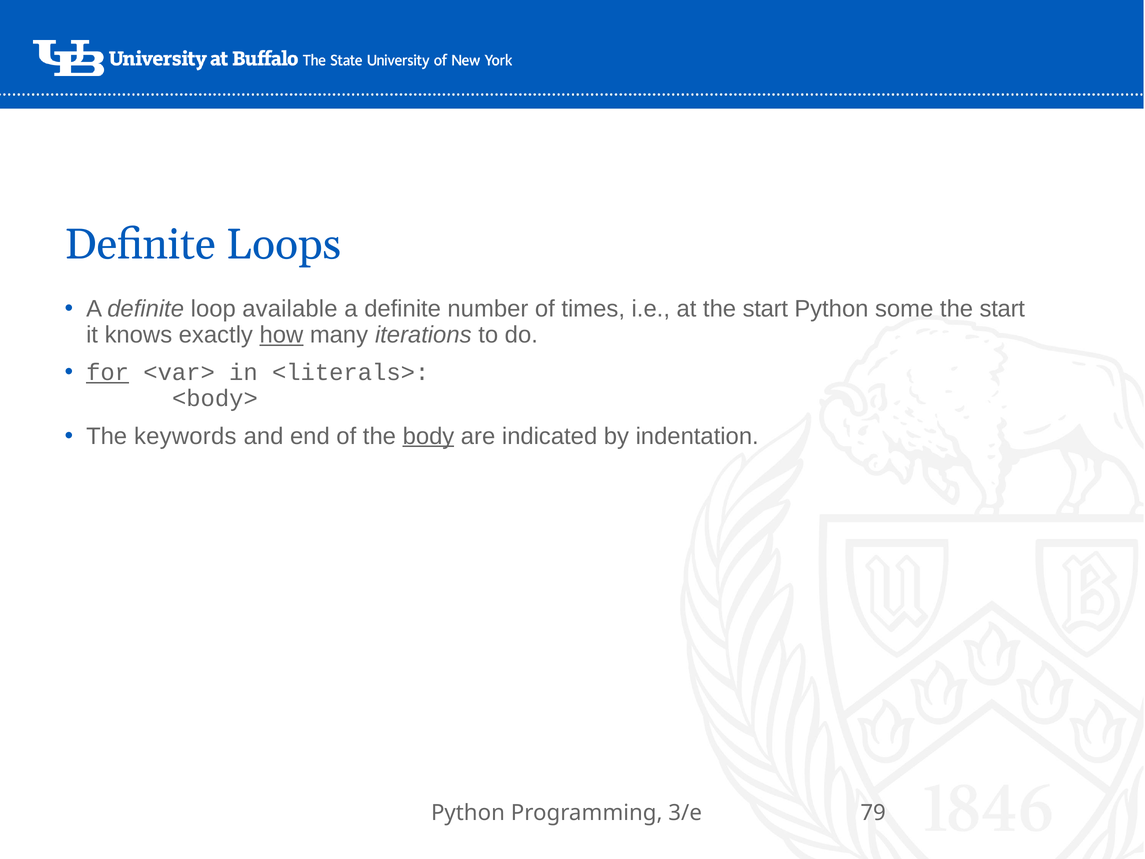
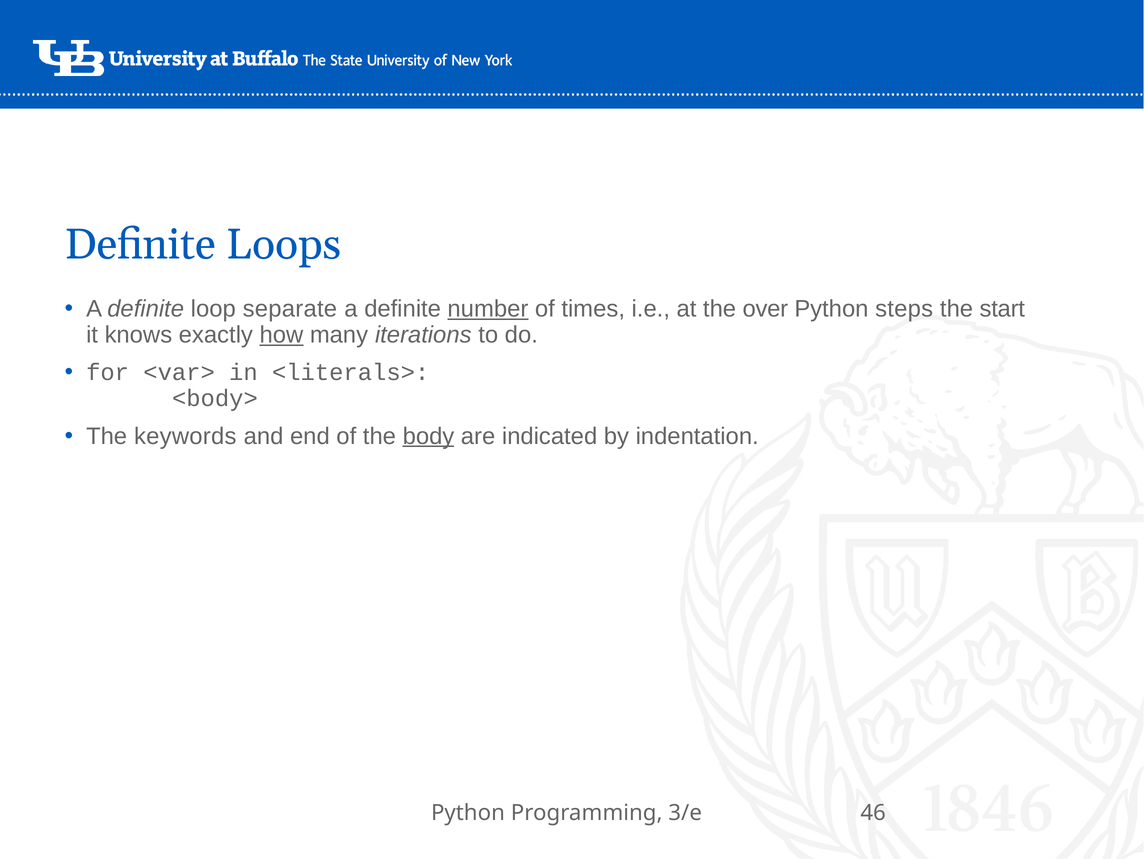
available: available -> separate (290, 309)
number underline: none -> present (488, 309)
at the start: start -> over (765, 309)
some: some -> steps (904, 309)
for underline: present -> none (108, 373)
79: 79 -> 46 (873, 812)
